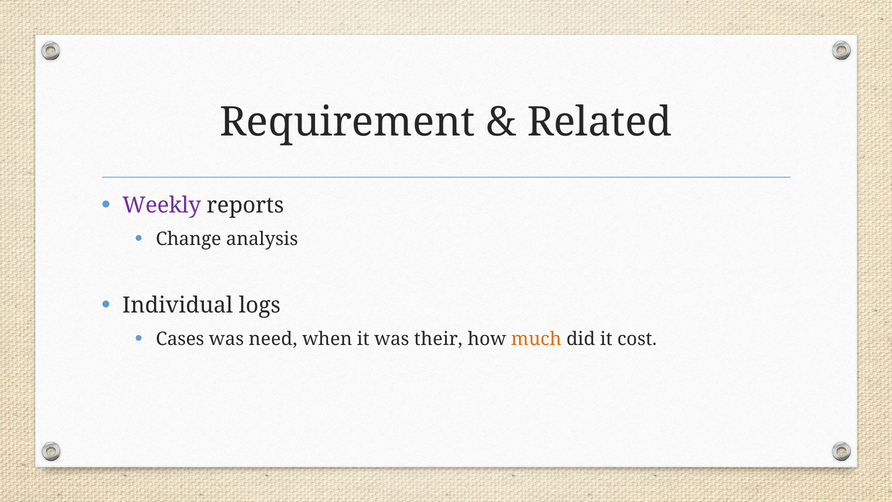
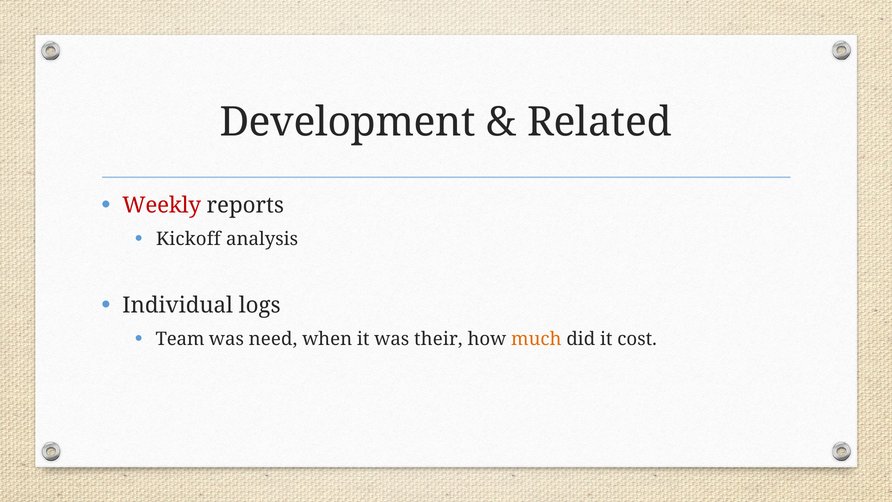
Requirement: Requirement -> Development (348, 122)
Weekly colour: purple -> red (162, 205)
Change: Change -> Kickoff (188, 239)
Cases: Cases -> Team (180, 339)
